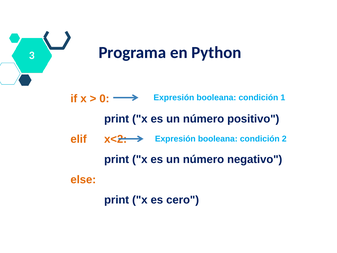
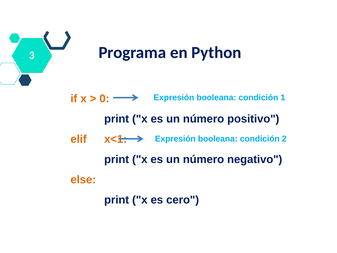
x<2: x<2 -> x<1 (116, 139)
